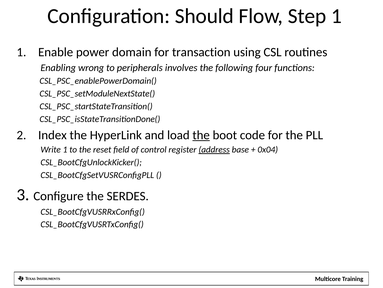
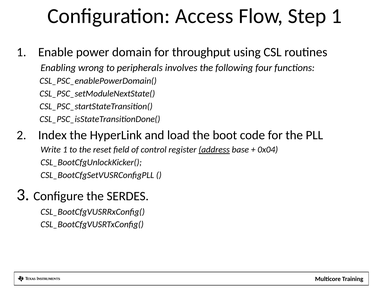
Should: Should -> Access (204, 16)
transaction: transaction -> throughput (201, 52)
the underline: present -> none (201, 135)
